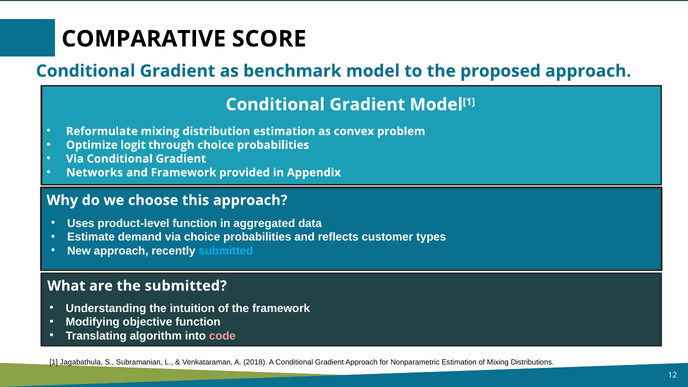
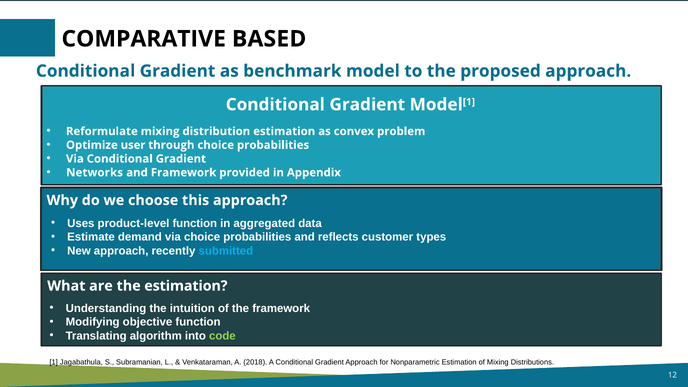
SCORE: SCORE -> BASED (269, 39)
logit: logit -> user (133, 145)
the submitted: submitted -> estimation (186, 286)
code colour: pink -> light green (222, 336)
